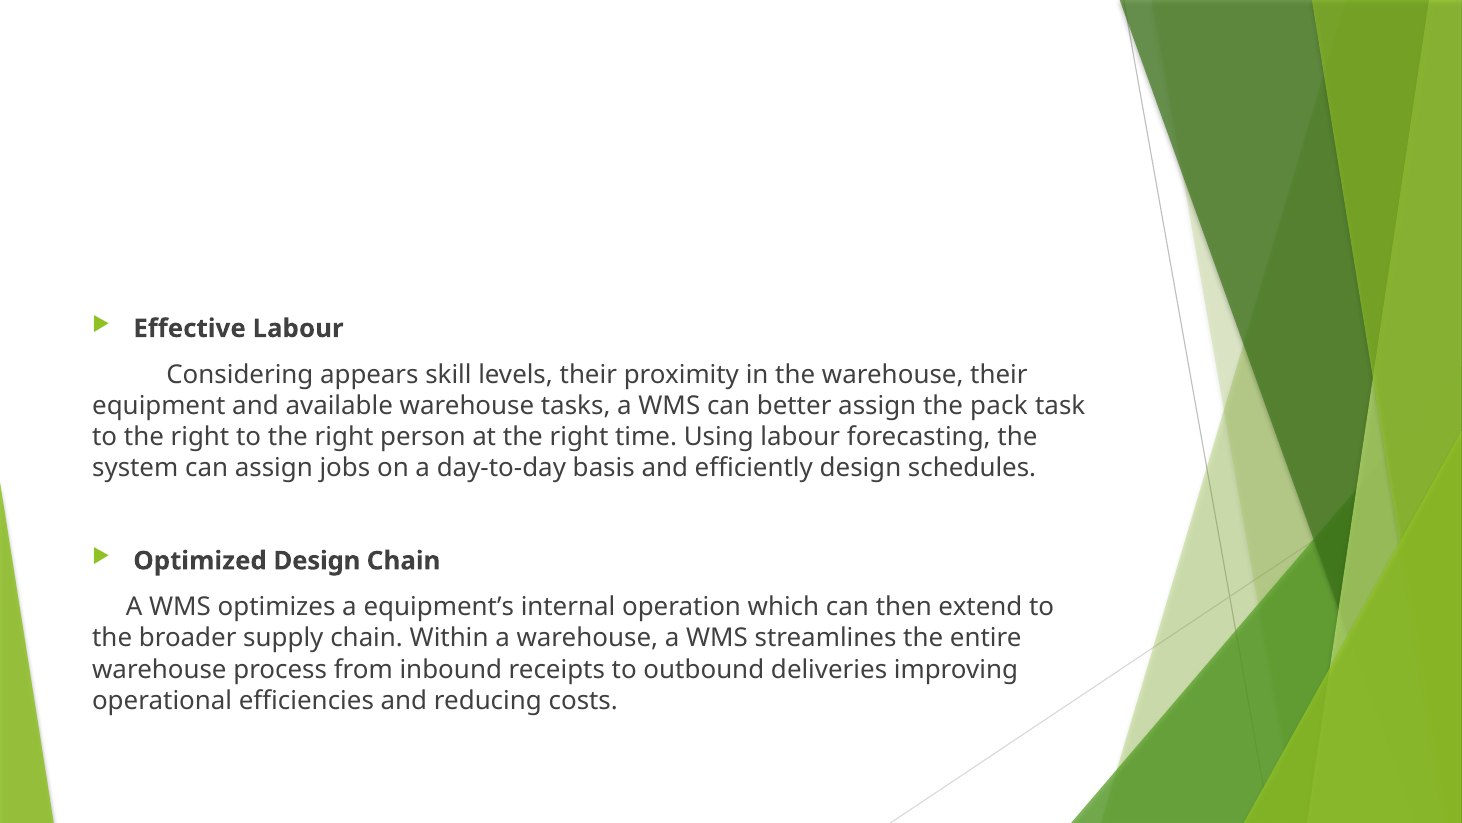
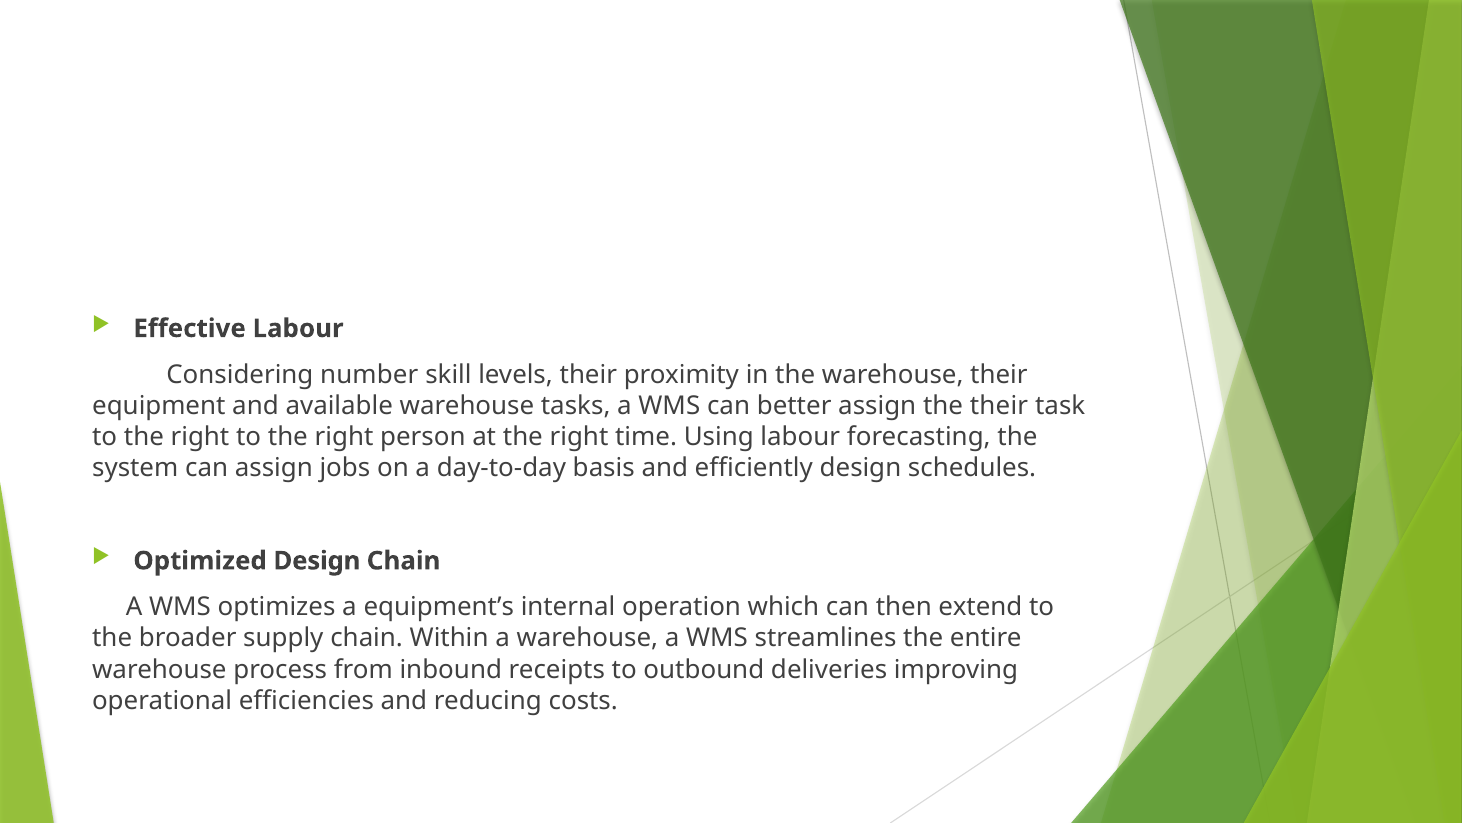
appears: appears -> number (369, 375)
the pack: pack -> their (999, 406)
